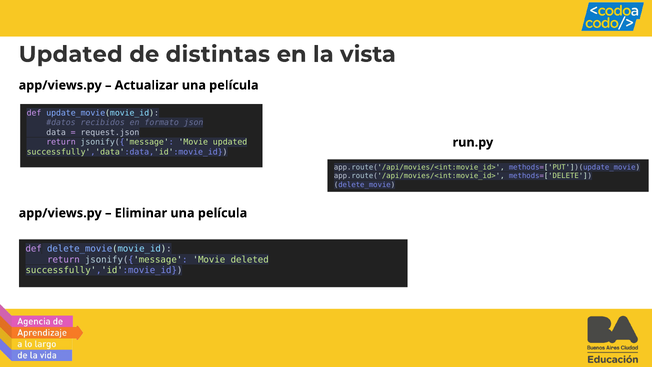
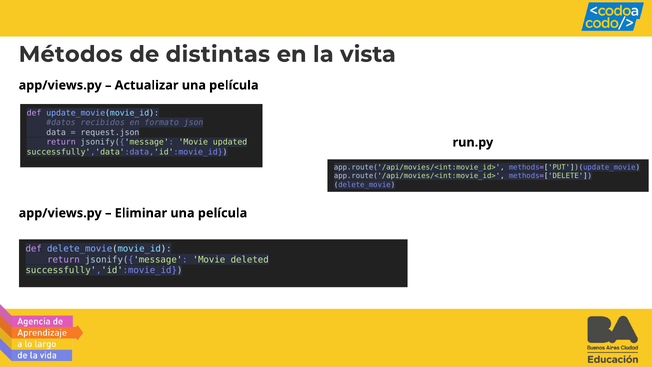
Updated: Updated -> Métodos (71, 54)
